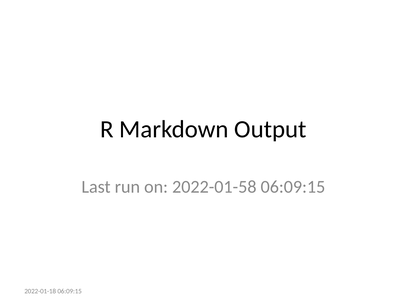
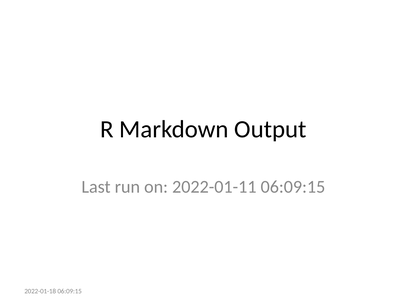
2022-01-58: 2022-01-58 -> 2022-01-11 (214, 187)
